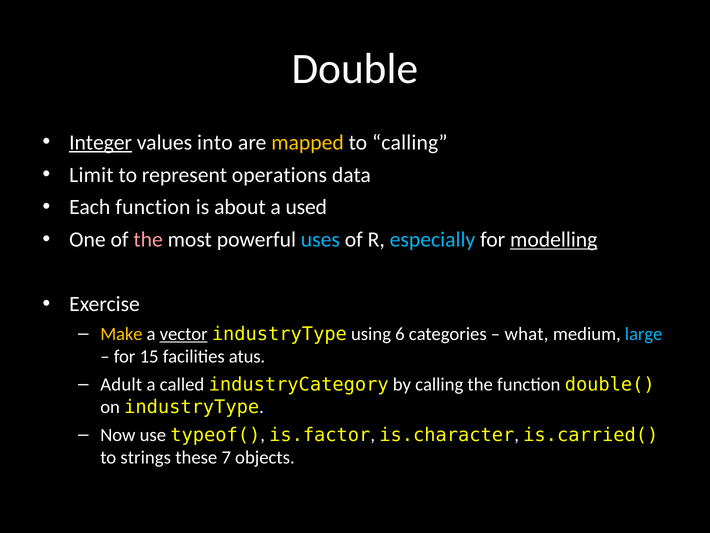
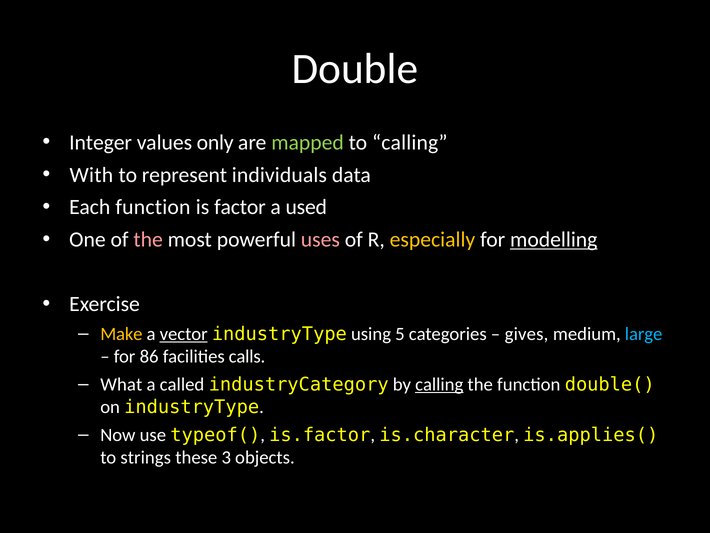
Integer underline: present -> none (101, 142)
into: into -> only (215, 142)
mapped colour: yellow -> light green (308, 142)
Limit: Limit -> With (91, 175)
operations: operations -> individuals (279, 175)
about: about -> factor (240, 207)
uses colour: light blue -> pink (320, 239)
especially colour: light blue -> yellow (433, 239)
6: 6 -> 5 (400, 334)
what: what -> gives (527, 334)
15: 15 -> 86 (149, 356)
atus: atus -> calls (247, 356)
Adult: Adult -> What (121, 384)
calling underline: none -> present (439, 384)
is.carried(: is.carried( -> is.applies( (591, 435)
7: 7 -> 3 (226, 457)
